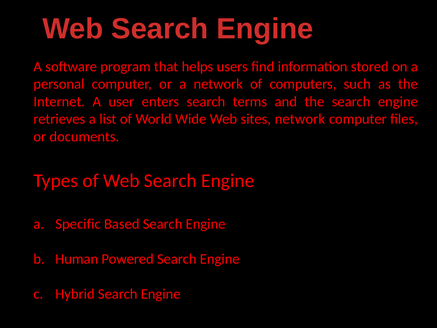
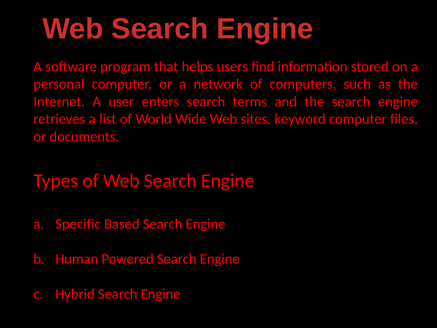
sites network: network -> keyword (300, 119)
